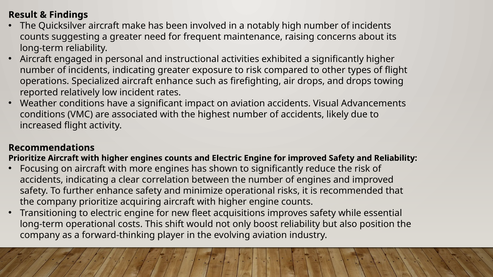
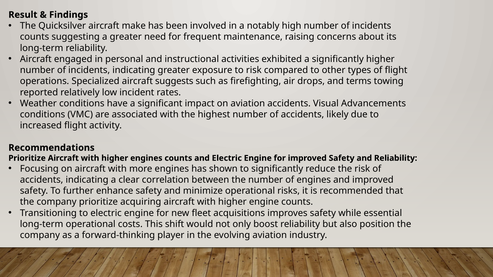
aircraft enhance: enhance -> suggests (174, 81)
and drops: drops -> terms (359, 81)
